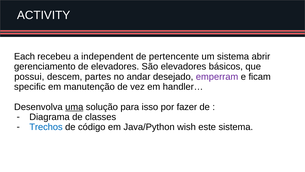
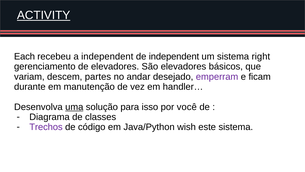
ACTIVITY underline: none -> present (44, 15)
de pertencente: pertencente -> independent (174, 56)
abrir: abrir -> right (261, 56)
possui: possui -> variam (29, 76)
specific: specific -> durante (30, 87)
fazer: fazer -> você (187, 107)
Trechos colour: blue -> purple (46, 127)
